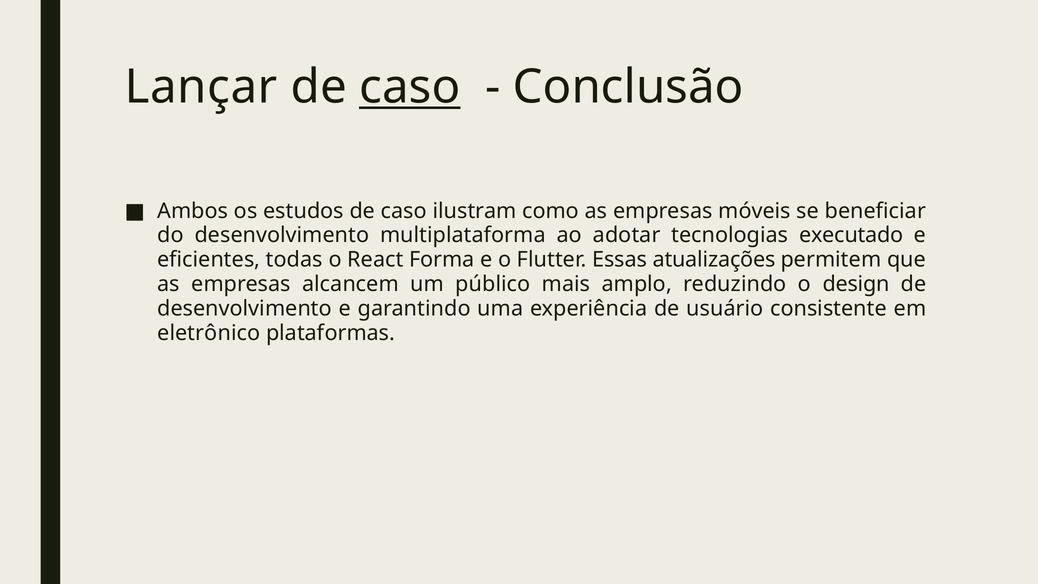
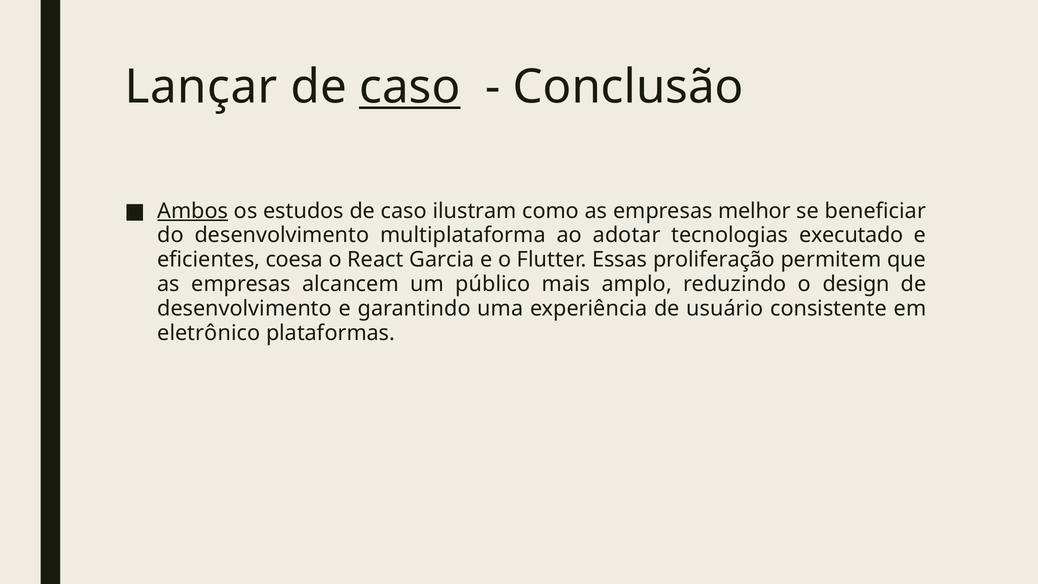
Ambos underline: none -> present (193, 211)
móveis: móveis -> melhor (755, 211)
todas: todas -> coesa (294, 260)
Forma: Forma -> Garcia (442, 260)
atualizações: atualizações -> proliferação (714, 260)
